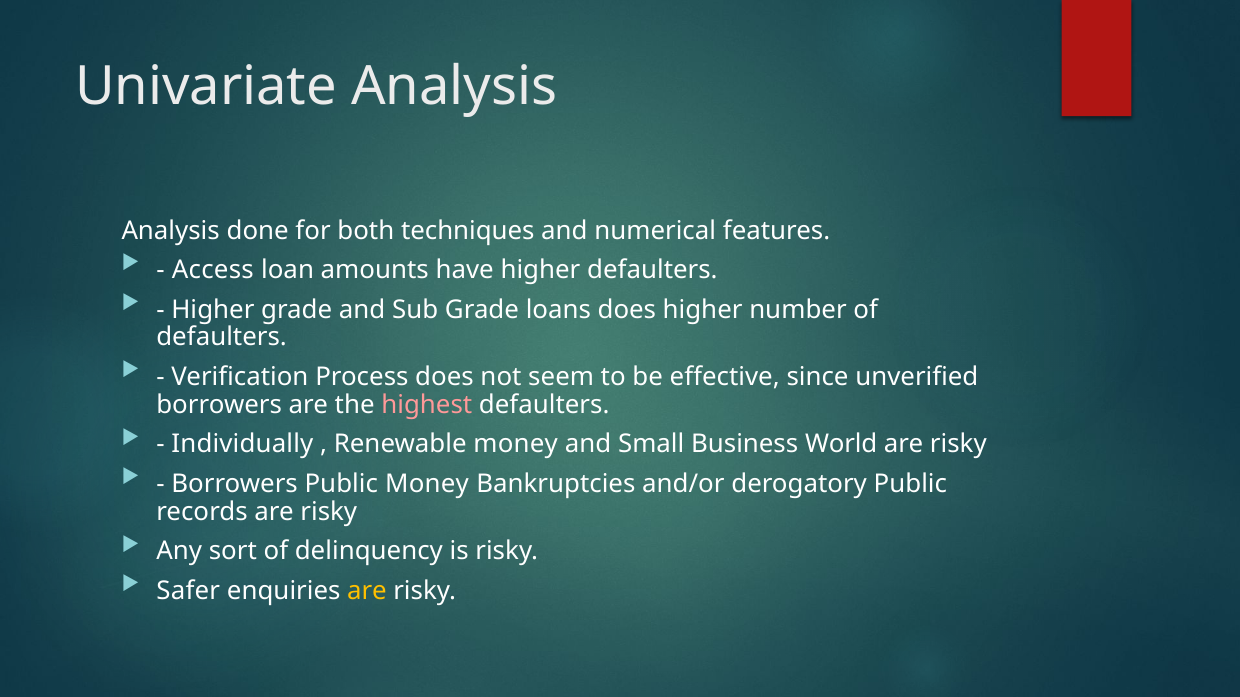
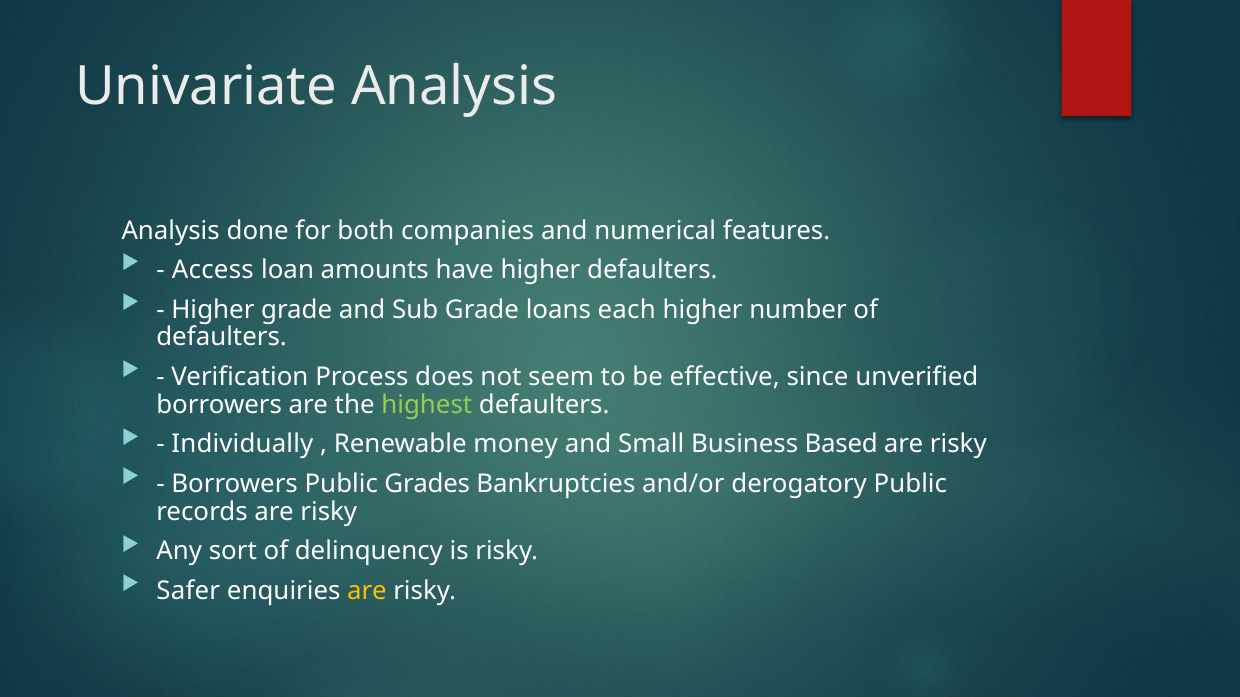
techniques: techniques -> companies (468, 231)
loans does: does -> each (627, 310)
highest colour: pink -> light green (427, 405)
World: World -> Based (841, 445)
Public Money: Money -> Grades (427, 484)
